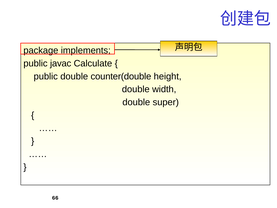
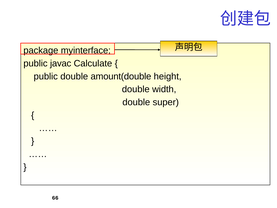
implements: implements -> myinterface (86, 50)
counter(double: counter(double -> amount(double (121, 76)
